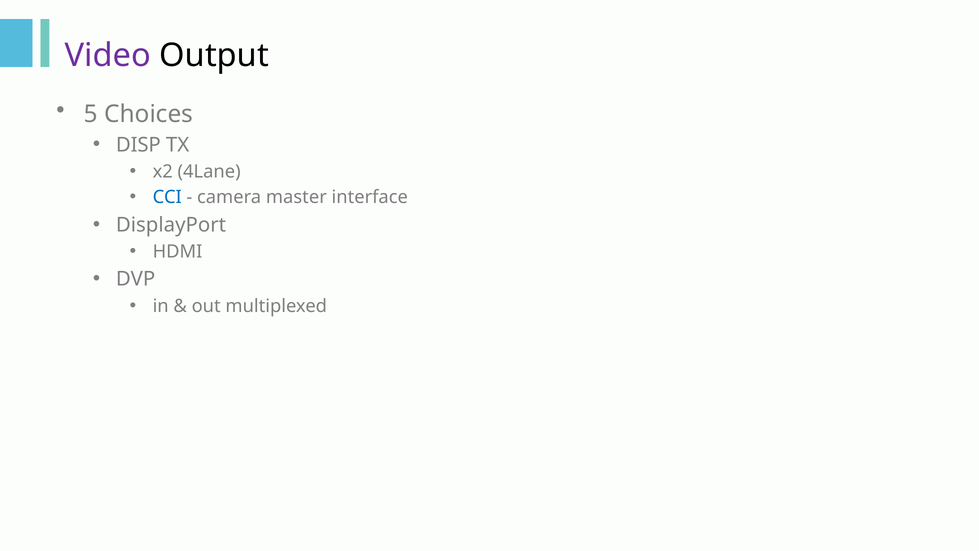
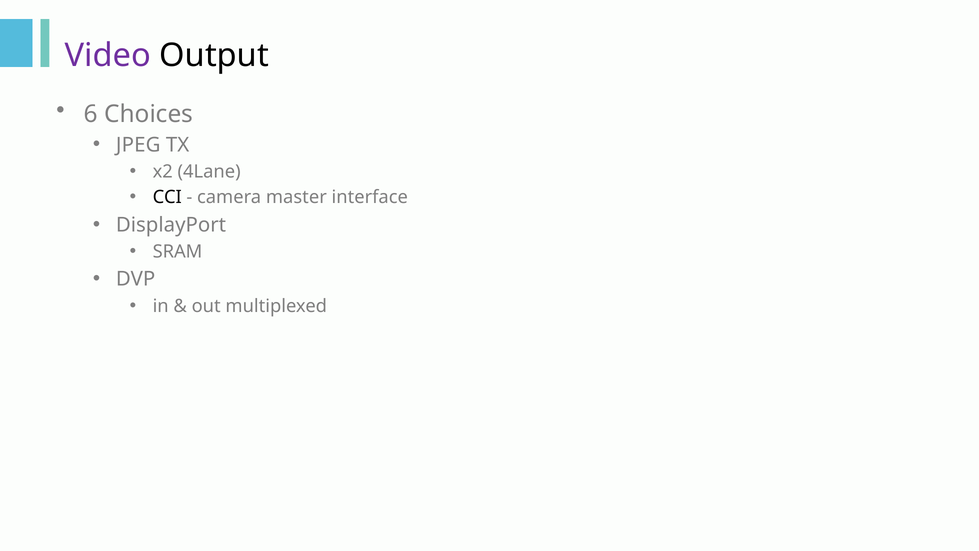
5: 5 -> 6 (91, 114)
DISP: DISP -> JPEG (138, 145)
CCI colour: blue -> black (167, 197)
HDMI: HDMI -> SRAM (178, 252)
